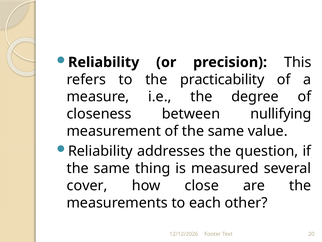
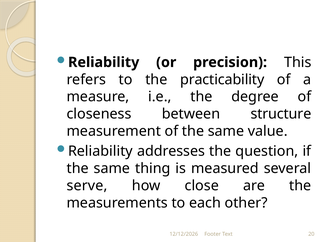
nullifying: nullifying -> structure (281, 114)
cover: cover -> serve (87, 185)
